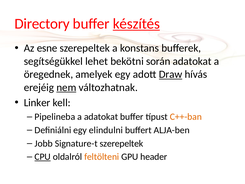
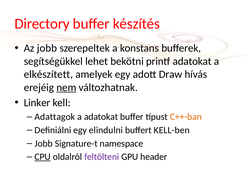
készítés underline: present -> none (136, 24)
Az esne: esne -> jobb (47, 48)
során: során -> printf (158, 61)
öregednek: öregednek -> elkészített (48, 74)
Draw underline: present -> none (171, 74)
Pipelineba: Pipelineba -> Adattagok (55, 117)
ALJA-ben: ALJA-ben -> KELL-ben (172, 130)
Signature-t szerepeltek: szerepeltek -> namespace (121, 143)
feltölteni colour: orange -> purple (102, 157)
